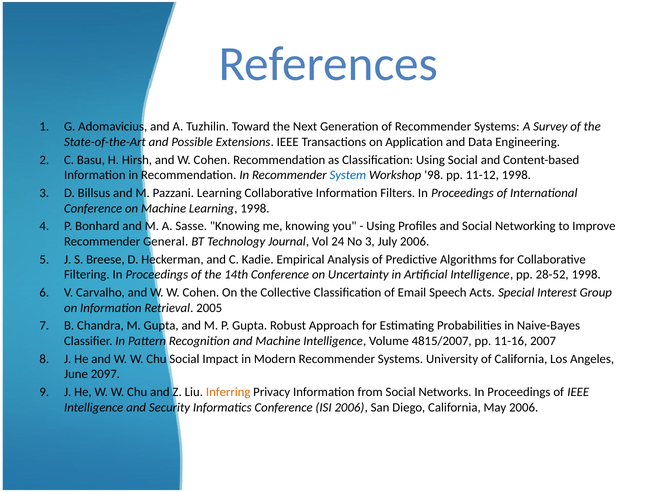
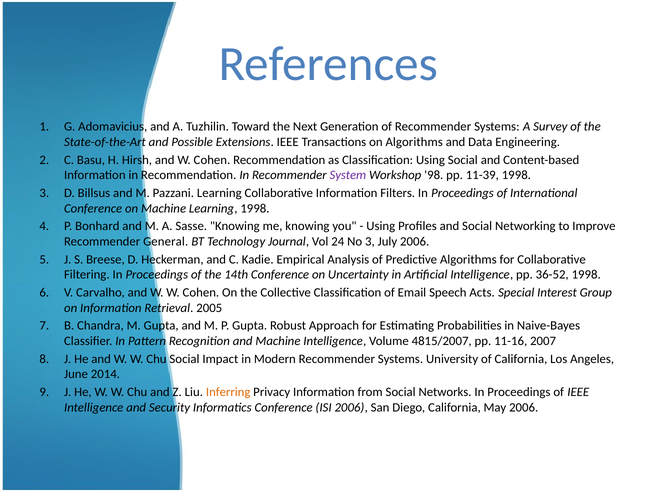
on Application: Application -> Algorithms (414, 142)
System colour: blue -> purple (348, 175)
11-12: 11-12 -> 11-39 (482, 175)
28-52: 28-52 -> 36-52 (552, 275)
2097: 2097 -> 2014 (105, 375)
